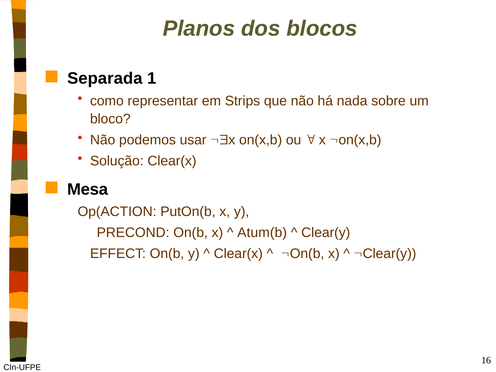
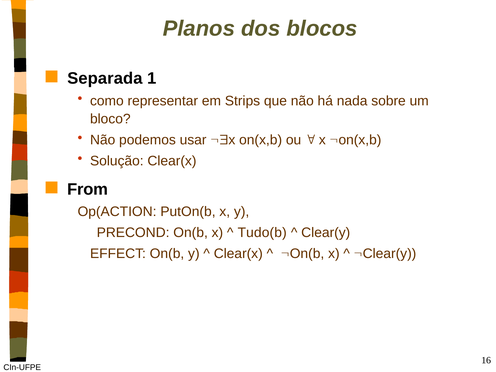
Mesa: Mesa -> From (88, 189)
Atum(b: Atum(b -> Tudo(b (262, 233)
